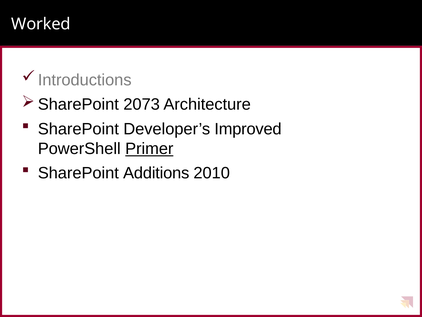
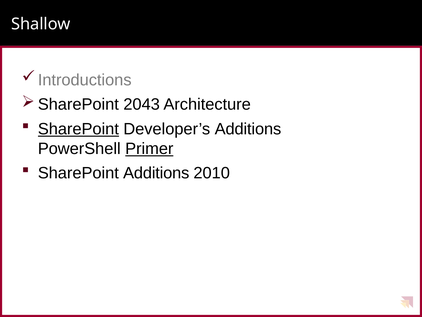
Worked: Worked -> Shallow (41, 24)
2073: 2073 -> 2043 (142, 104)
SharePoint underline: none -> present (78, 129)
Developer’s Improved: Improved -> Additions (248, 129)
